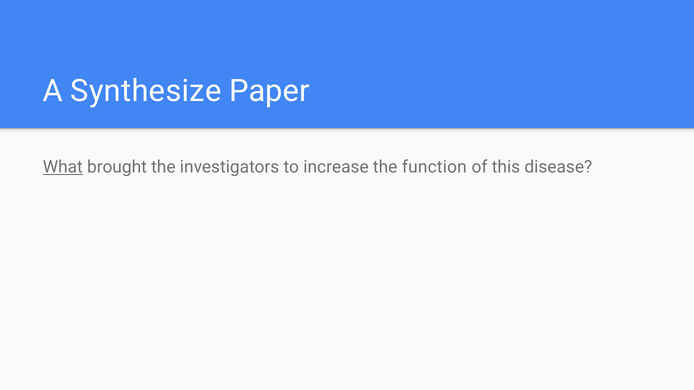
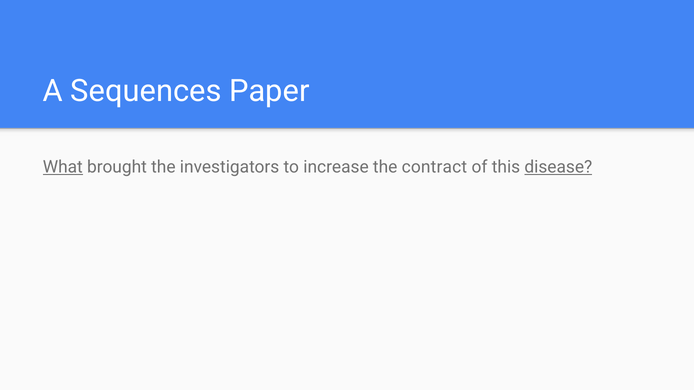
Synthesize: Synthesize -> Sequences (146, 91)
function: function -> contract (434, 167)
disease underline: none -> present (558, 167)
